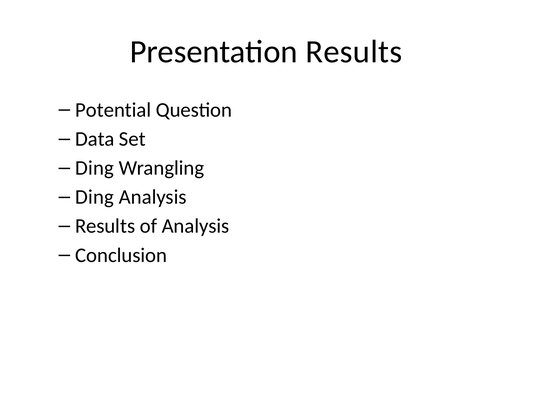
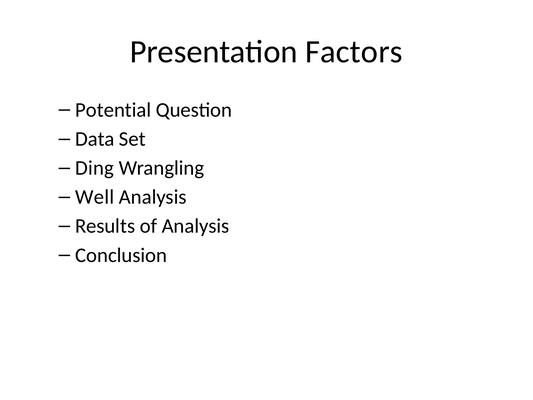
Presentation Results: Results -> Factors (354, 52)
Ding: Ding -> Well (95, 197)
